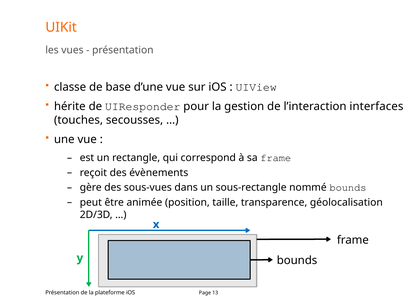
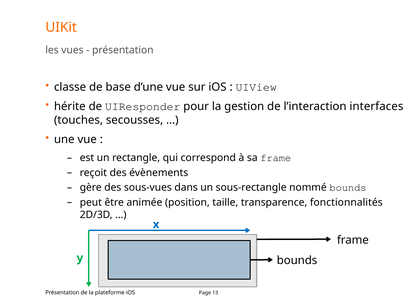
géolocalisation: géolocalisation -> fonctionnalités (346, 203)
